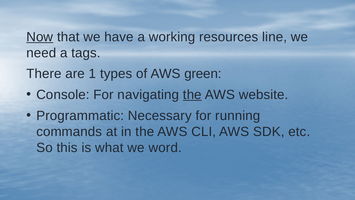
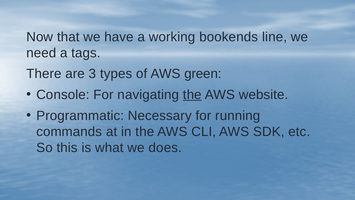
Now underline: present -> none (40, 37)
resources: resources -> bookends (229, 37)
1: 1 -> 3 (92, 74)
word: word -> does (165, 147)
